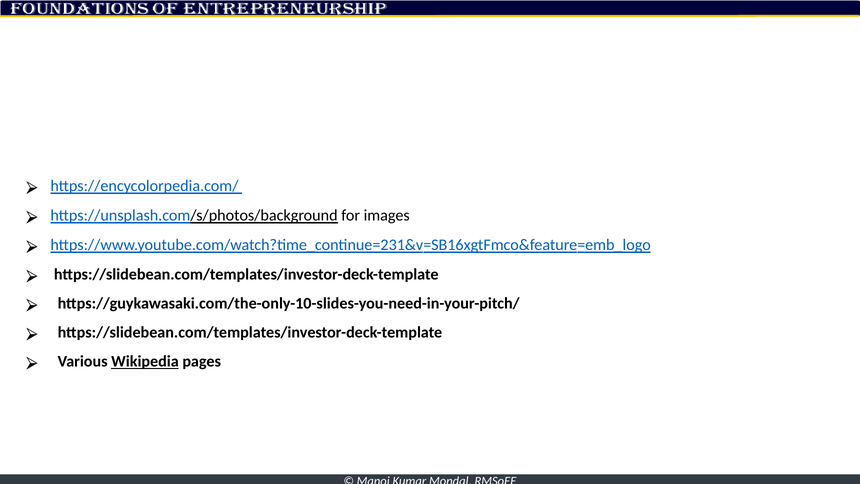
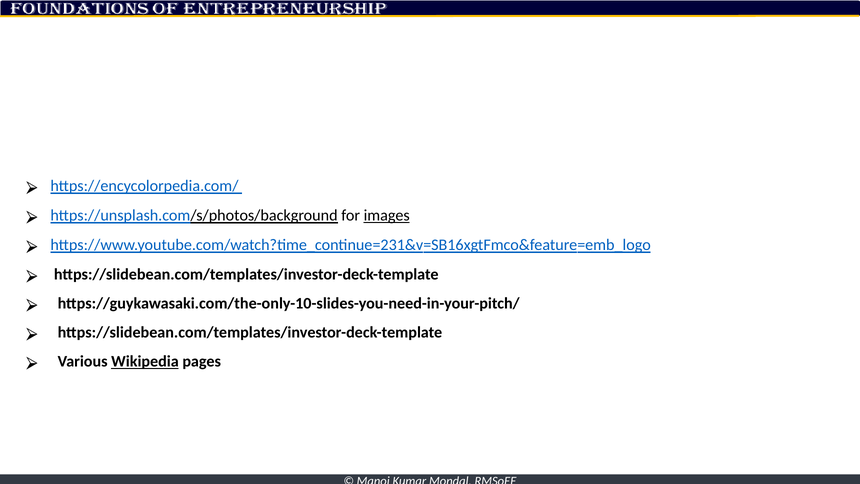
images underline: none -> present (387, 215)
